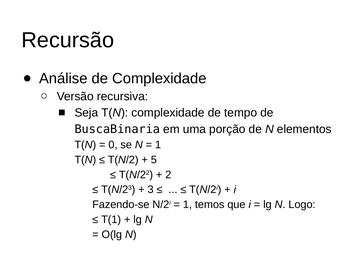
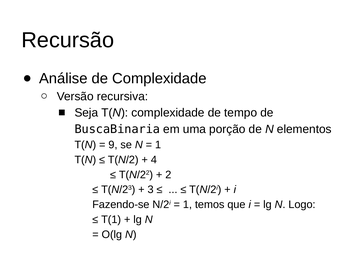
0: 0 -> 9 (113, 144)
5: 5 -> 4 (154, 159)
